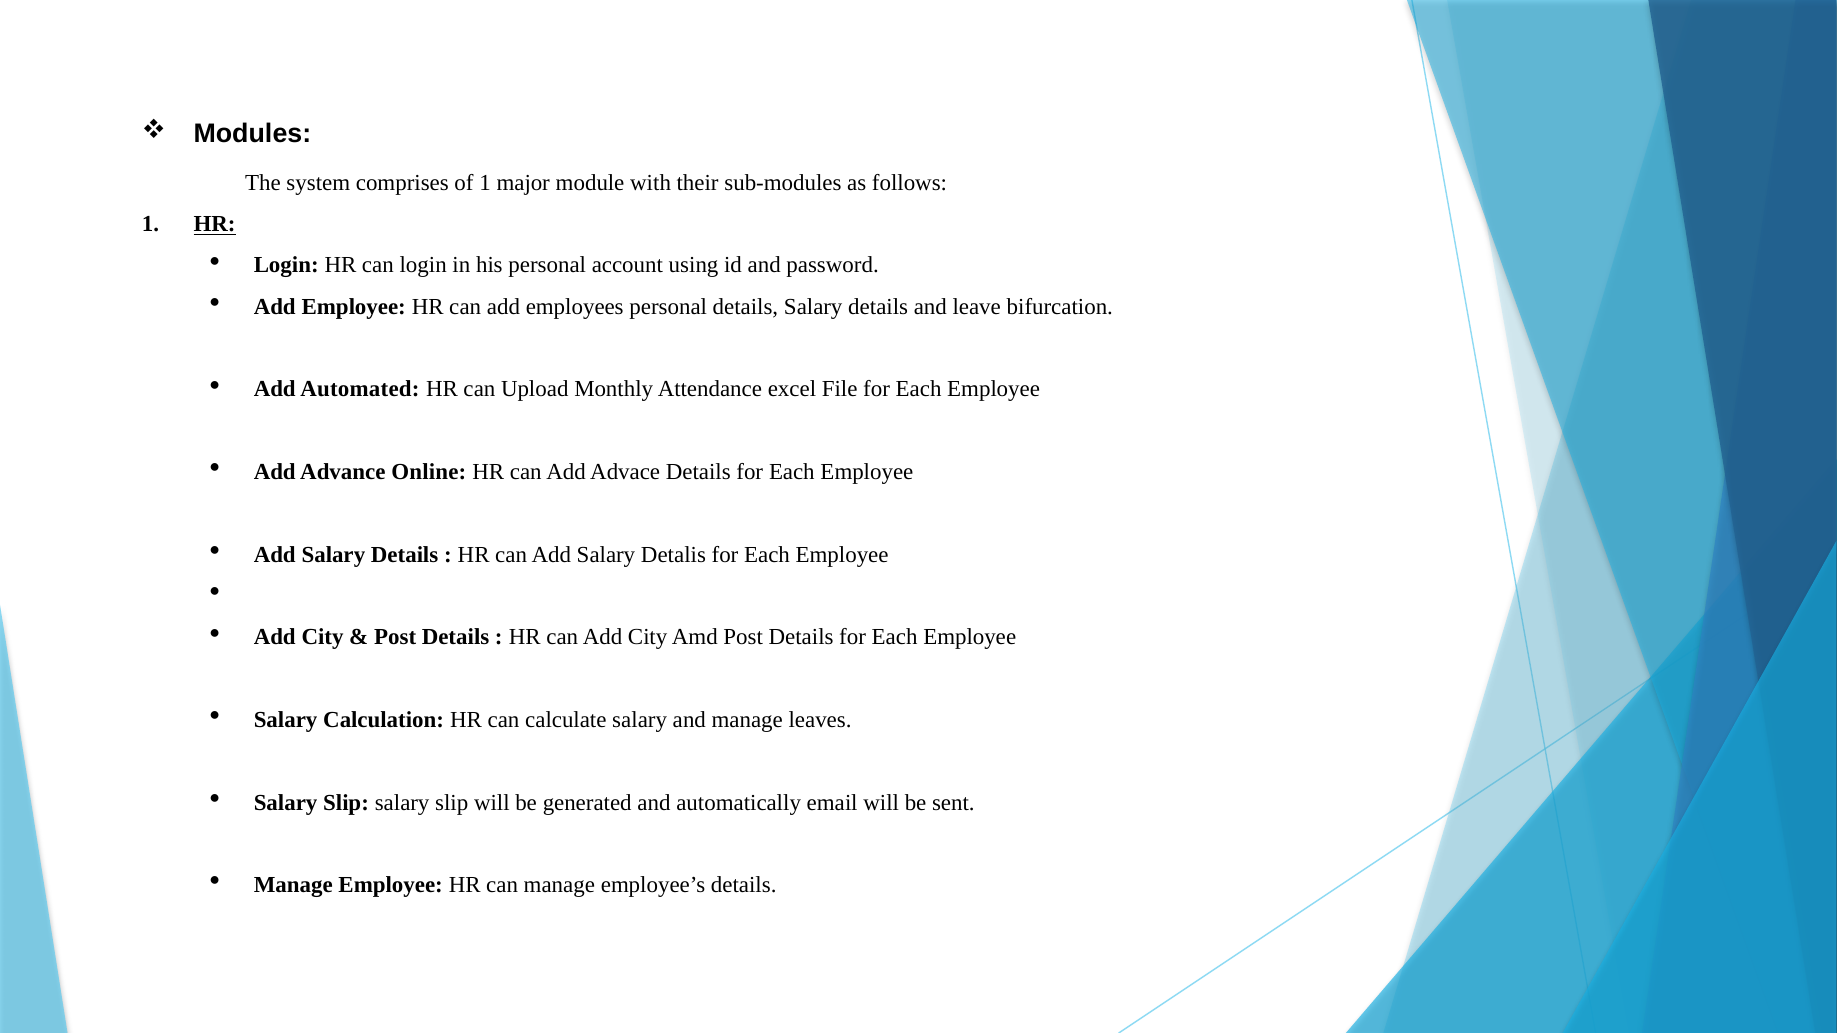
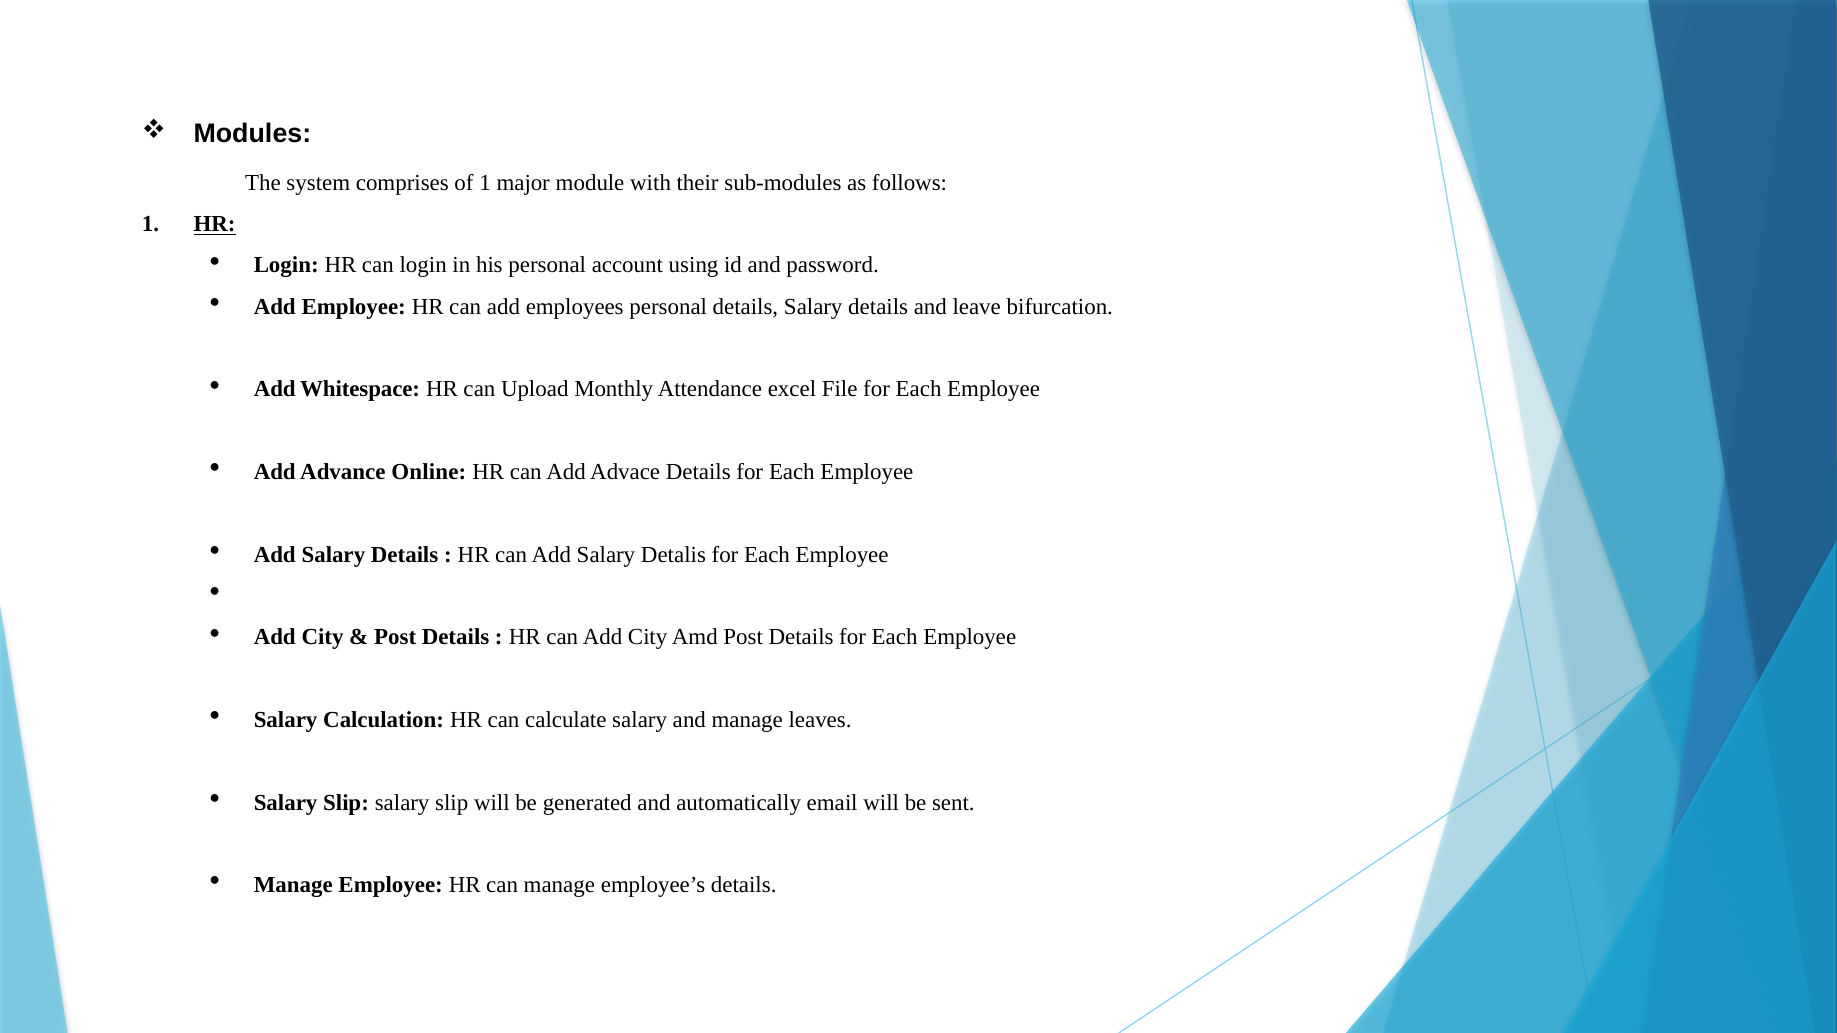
Automated: Automated -> Whitespace (360, 389)
